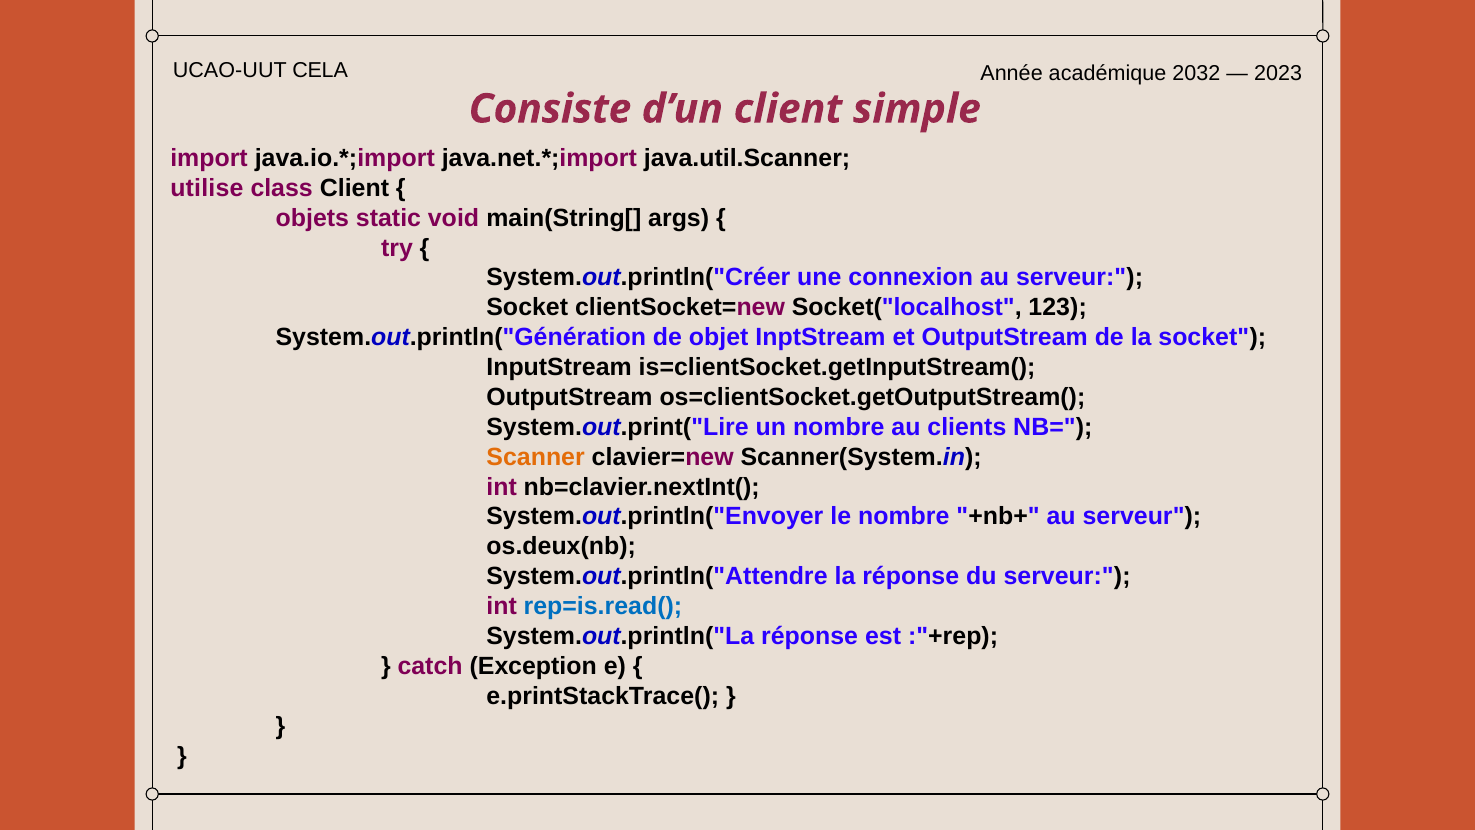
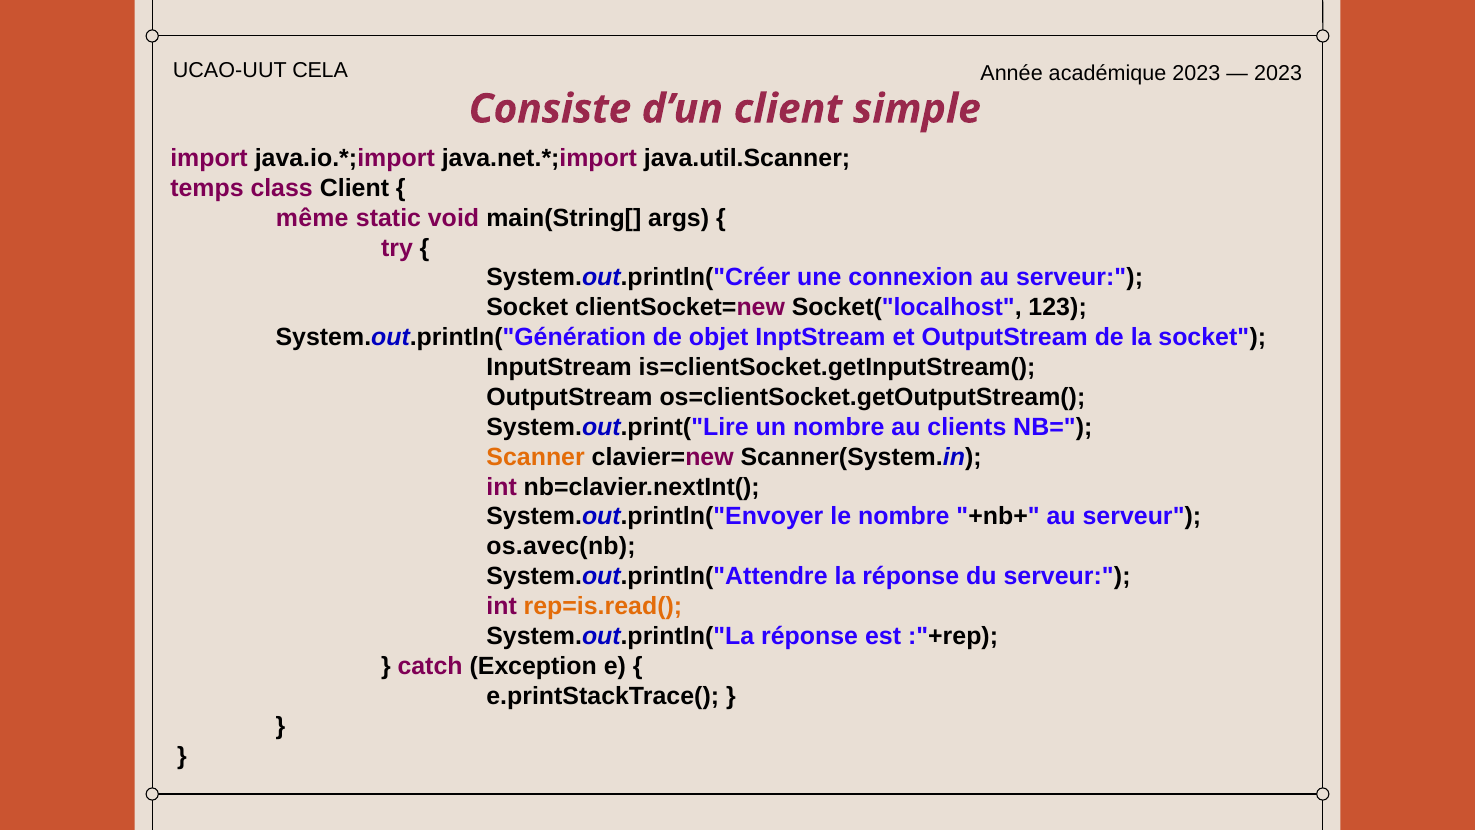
académique 2032: 2032 -> 2023 (1196, 73)
utilise: utilise -> temps (207, 188)
objets: objets -> même (312, 218)
os.deux(nb: os.deux(nb -> os.avec(nb (561, 546)
rep=is.read( colour: blue -> orange (603, 606)
